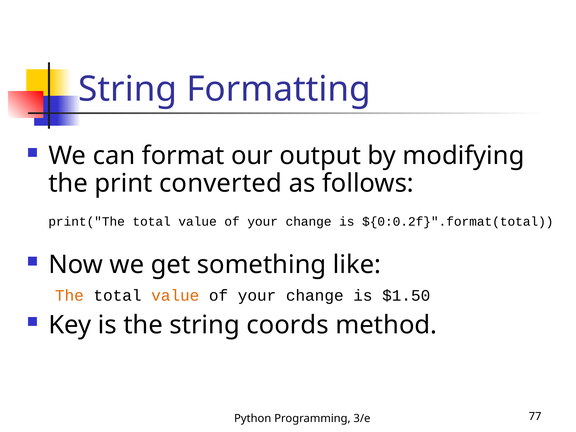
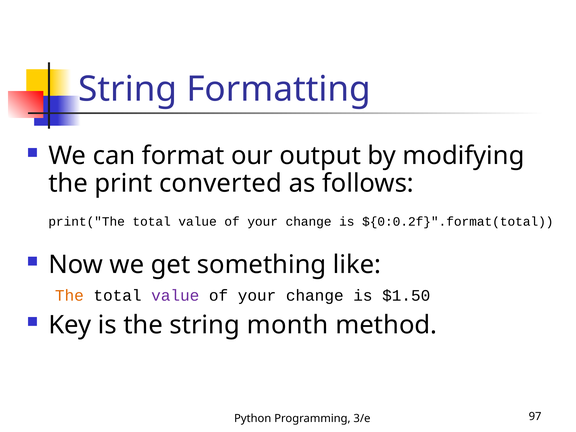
value colour: orange -> purple (175, 295)
coords: coords -> month (288, 325)
77: 77 -> 97 (535, 417)
